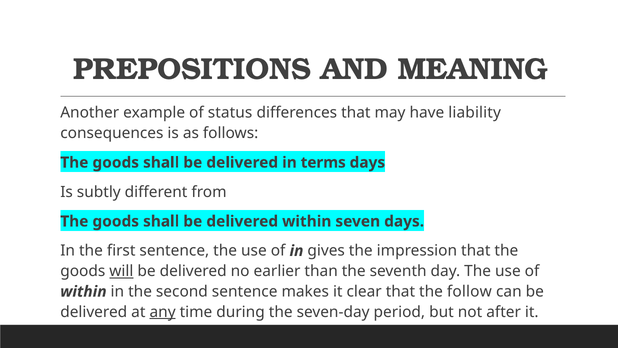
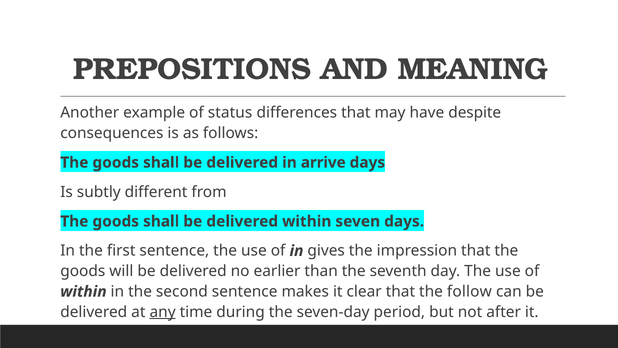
liability: liability -> despite (475, 113)
terms: terms -> arrive (323, 162)
will underline: present -> none (121, 271)
